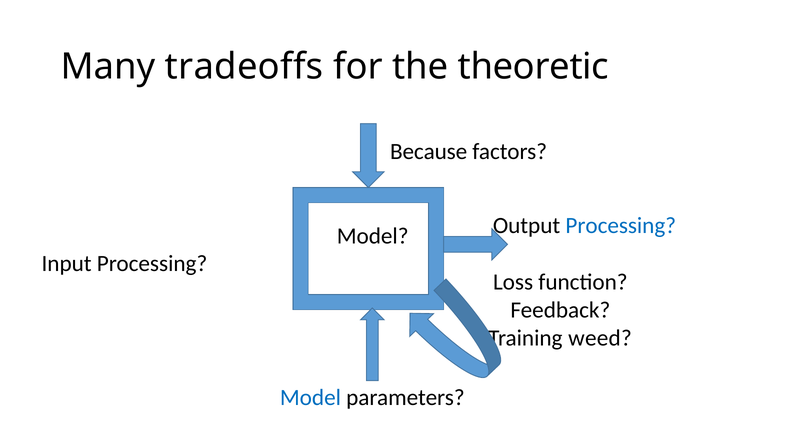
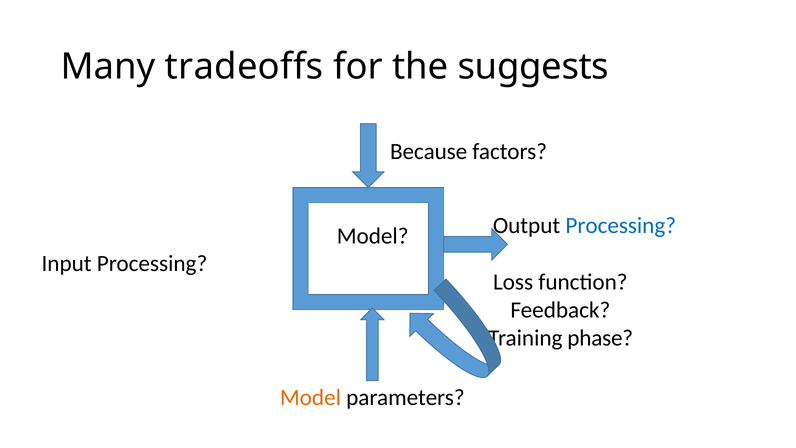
theoretic: theoretic -> suggests (533, 67)
weed: weed -> phase (600, 338)
Model colour: blue -> orange (310, 397)
